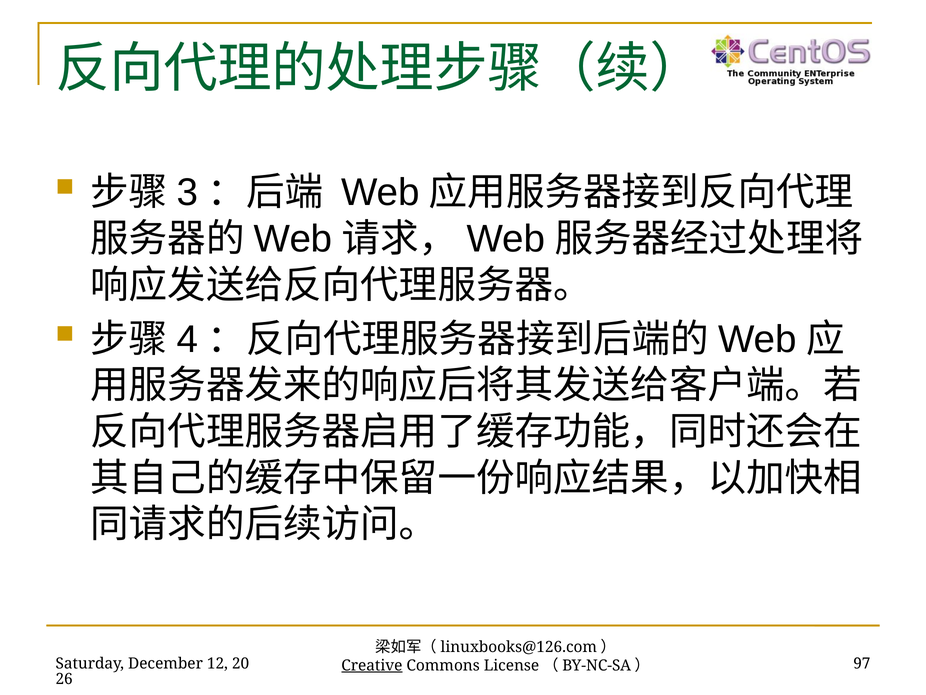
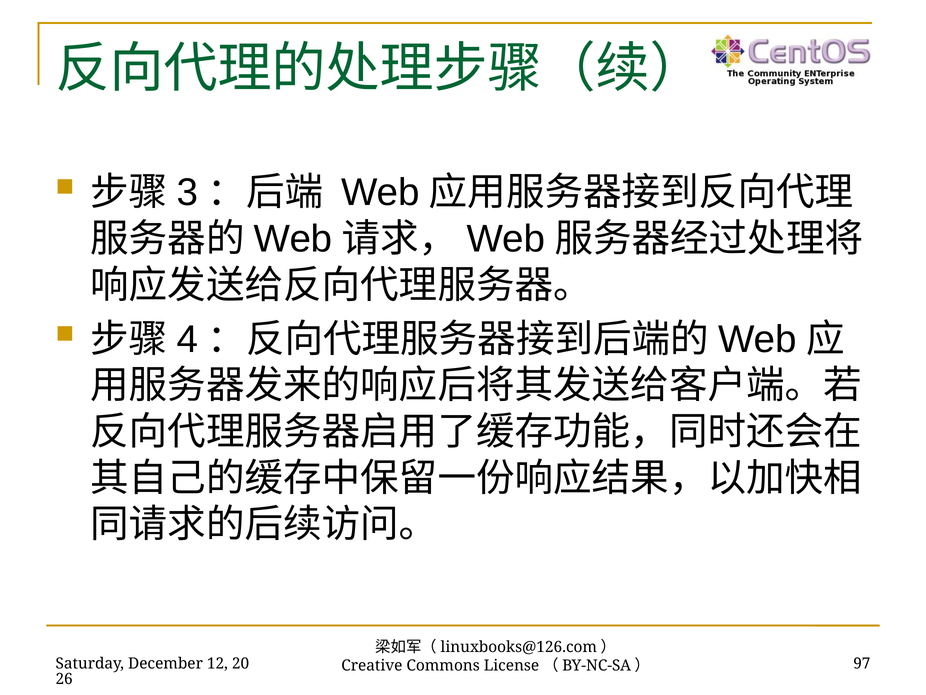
Creative underline: present -> none (372, 665)
